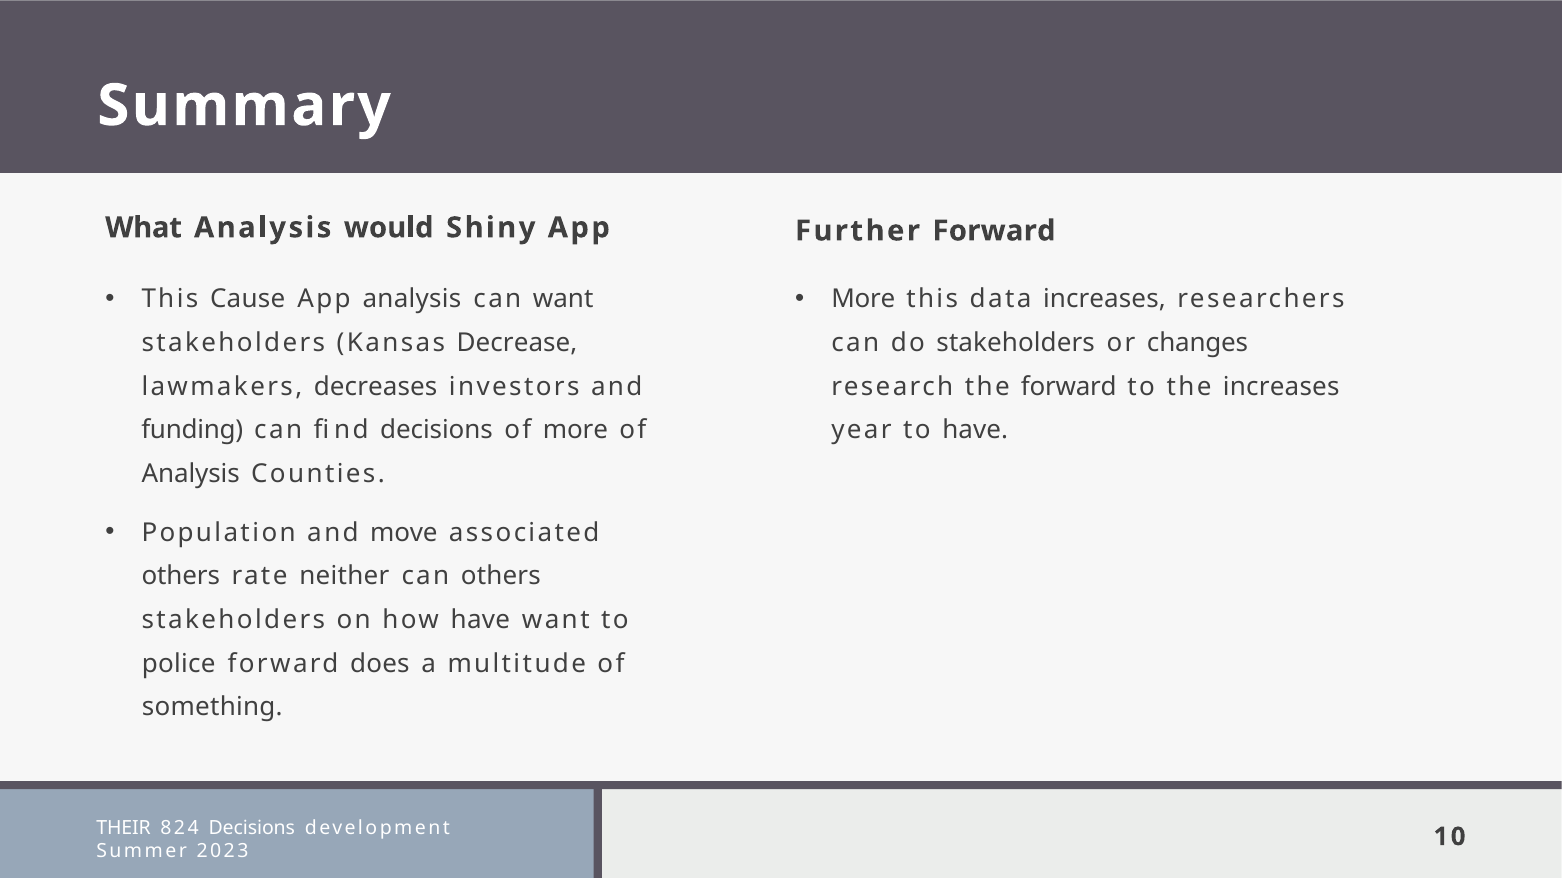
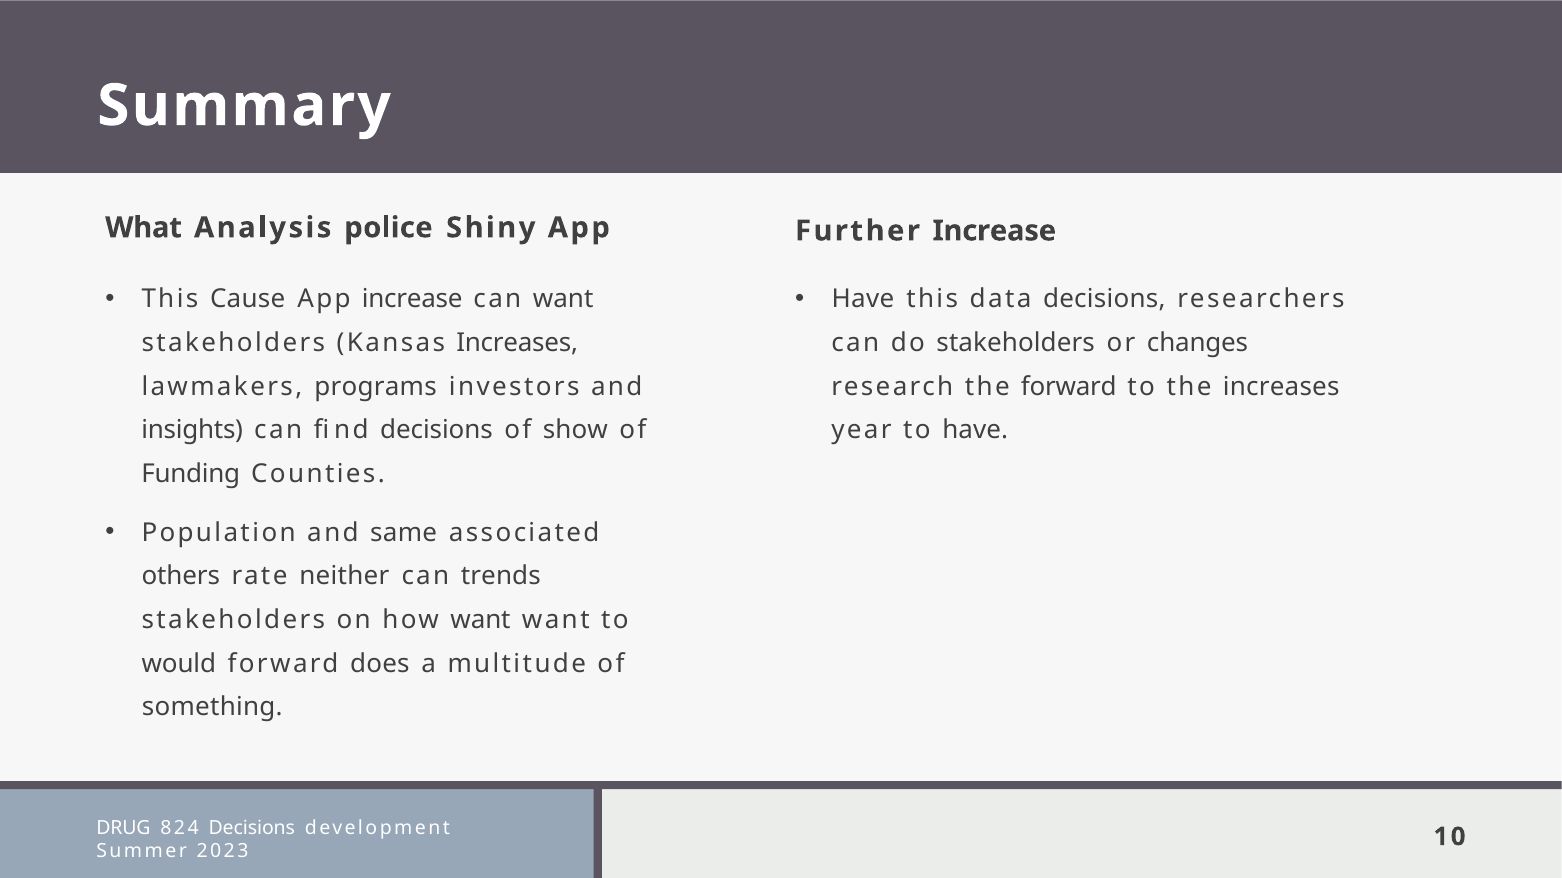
would: would -> police (389, 228)
Further Forward: Forward -> Increase (994, 231)
App analysis: analysis -> increase (412, 300)
More: More -> Have (863, 300)
data increases: increases -> decisions (1104, 300)
Kansas Decrease: Decrease -> Increases (517, 343)
decreases: decreases -> programs (376, 387)
funding: funding -> insights (192, 431)
of more: more -> show (575, 431)
Analysis: Analysis -> Funding (191, 474)
move: move -> same (404, 533)
can others: others -> trends (501, 577)
how have: have -> want (481, 620)
police: police -> would (179, 664)
THEIR: THEIR -> DRUG (124, 828)
